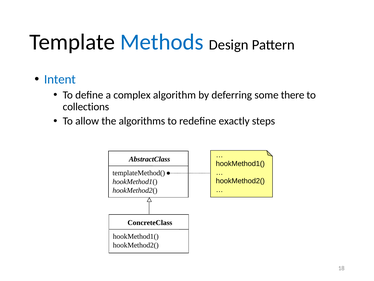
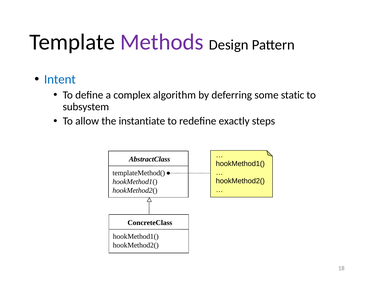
Methods colour: blue -> purple (162, 42)
there: there -> static (293, 95)
collections: collections -> subsystem (86, 107)
algorithms: algorithms -> instantiate (142, 121)
